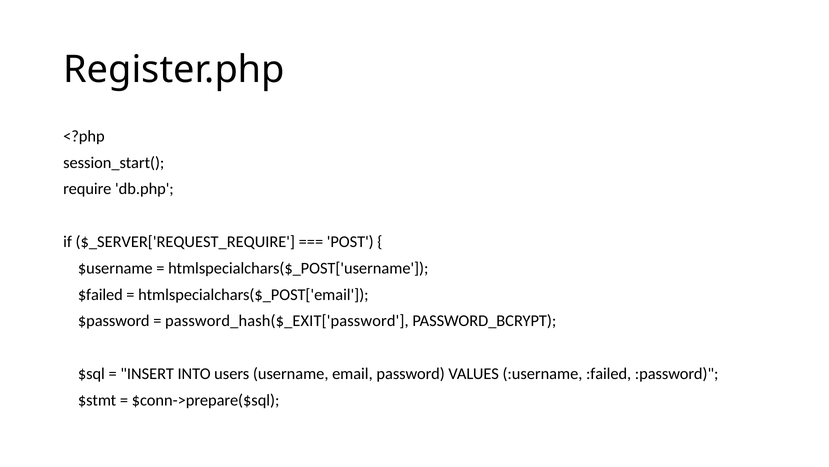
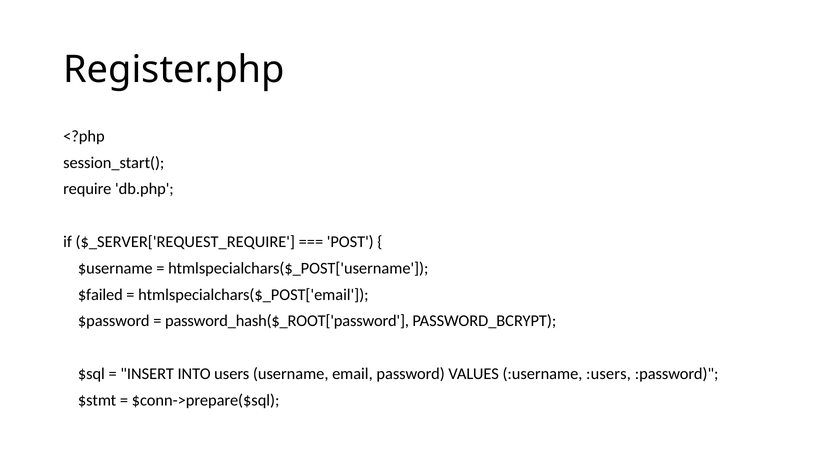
password_hash($_EXIT['password: password_hash($_EXIT['password -> password_hash($_ROOT['password (287, 321)
:failed: :failed -> :users (608, 373)
